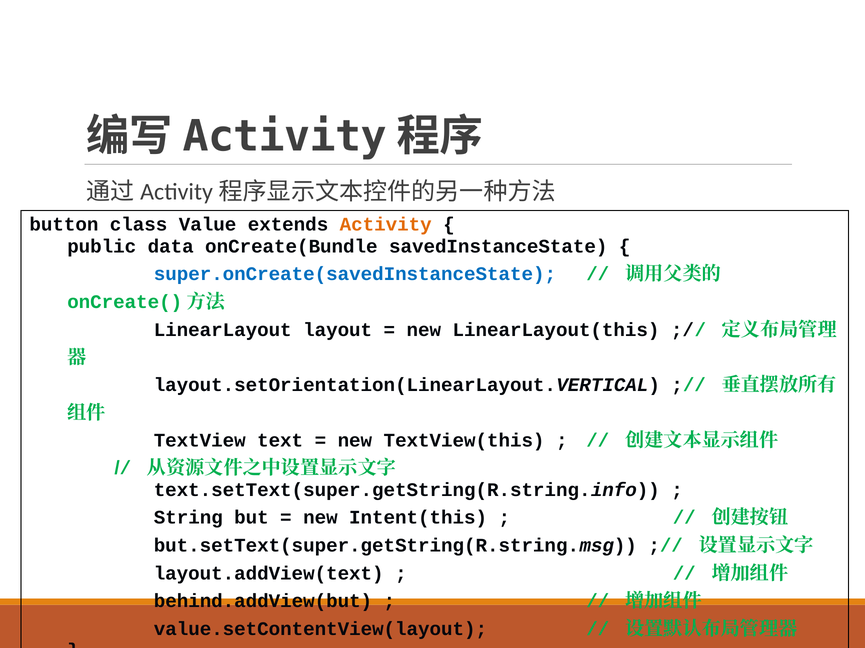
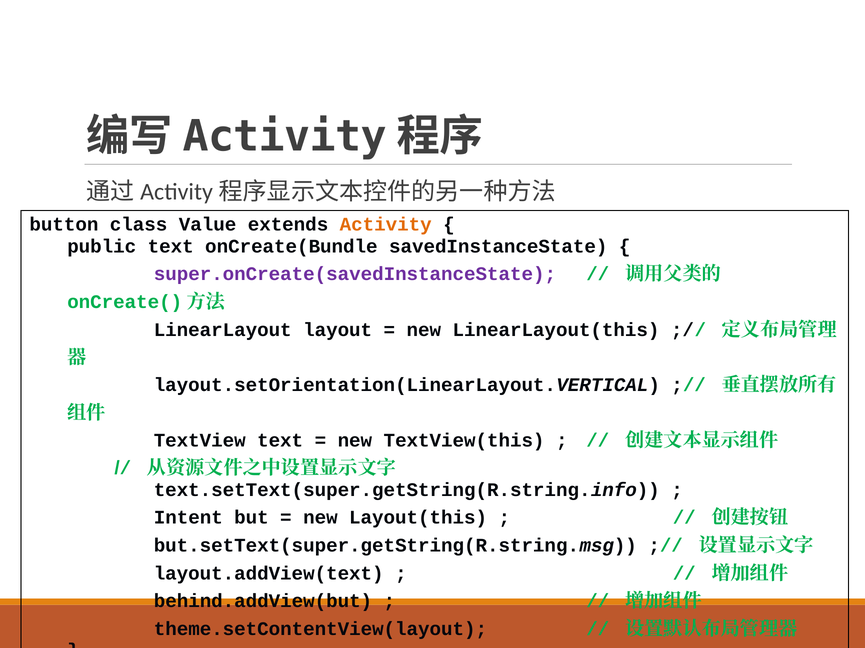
public data: data -> text (171, 247)
super.onCreate(savedInstanceState colour: blue -> purple (355, 274)
String: String -> Intent (188, 518)
Intent(this: Intent(this -> Layout(this (418, 518)
value.setContentView(layout: value.setContentView(layout -> theme.setContentView(layout (320, 630)
